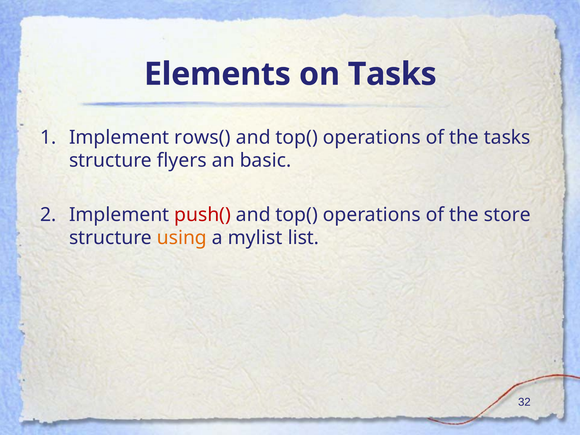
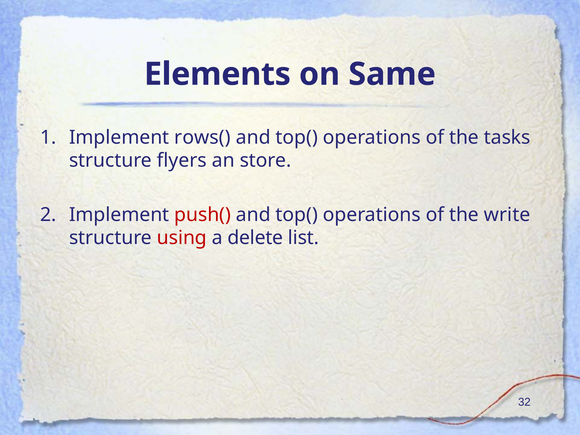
on Tasks: Tasks -> Same (392, 74)
basic: basic -> store (265, 161)
store: store -> write (507, 215)
using colour: orange -> red (182, 238)
mylist: mylist -> delete (255, 238)
